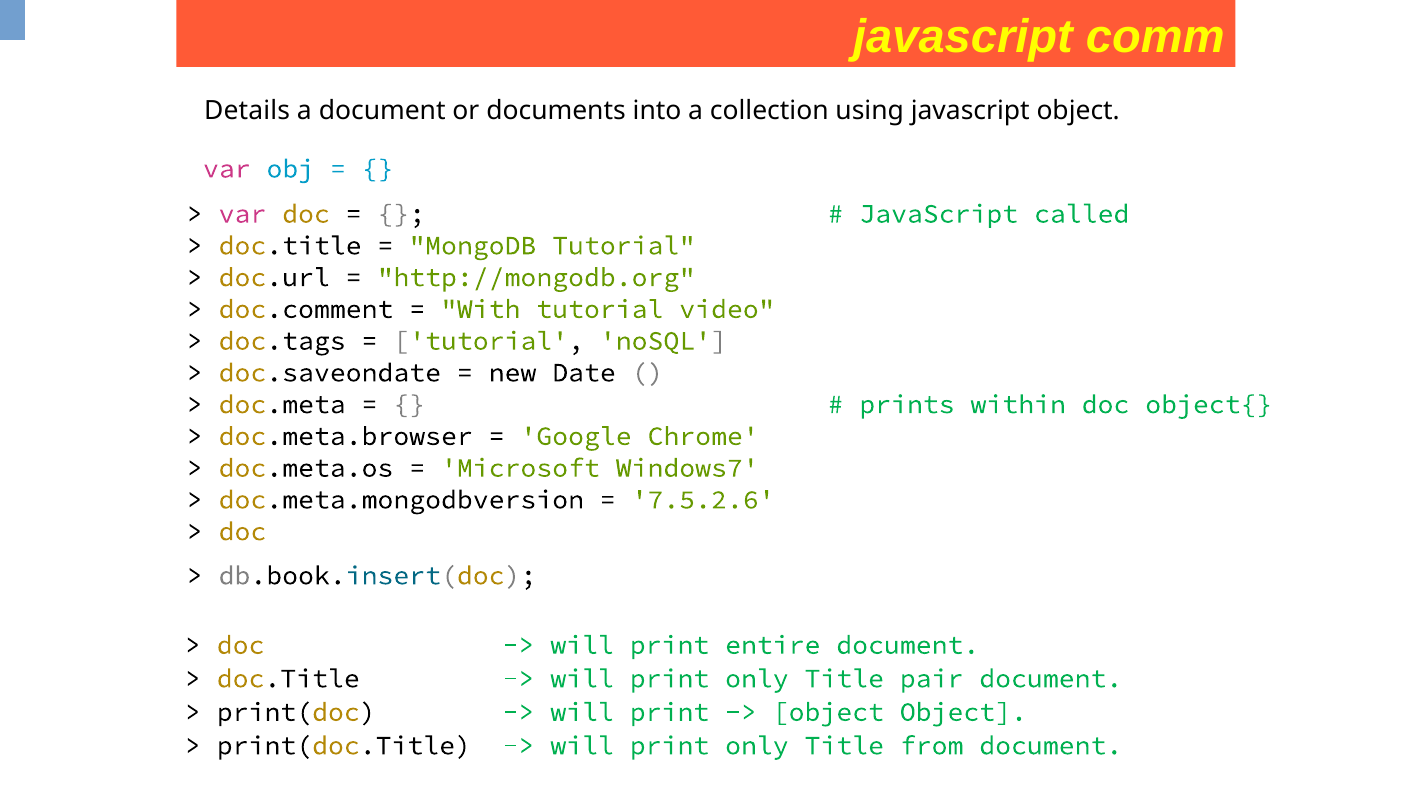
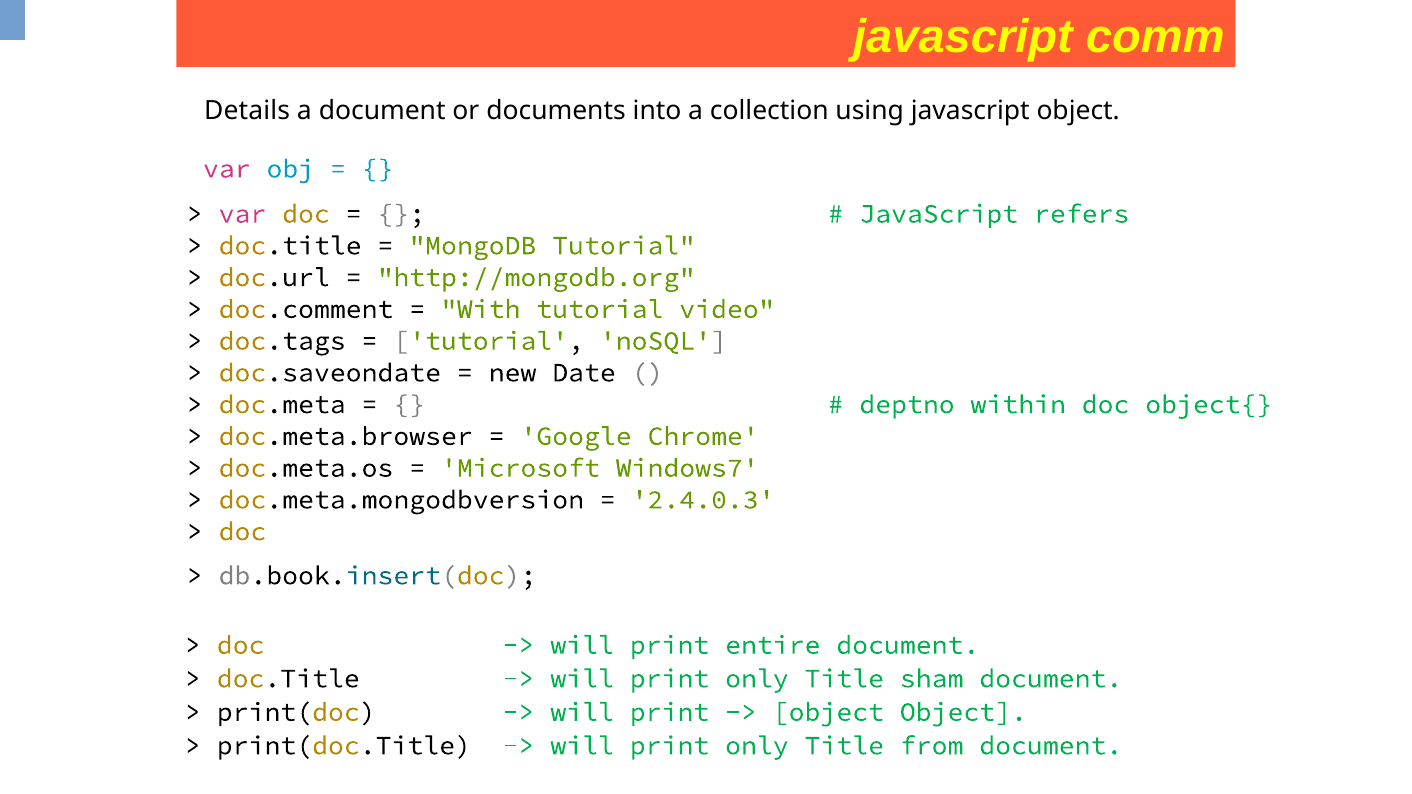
called: called -> refers (1082, 214)
prints: prints -> deptno (907, 405)
7.5.2.6: 7.5.2.6 -> 2.4.0.3 (703, 500)
pair: pair -> sham (932, 679)
